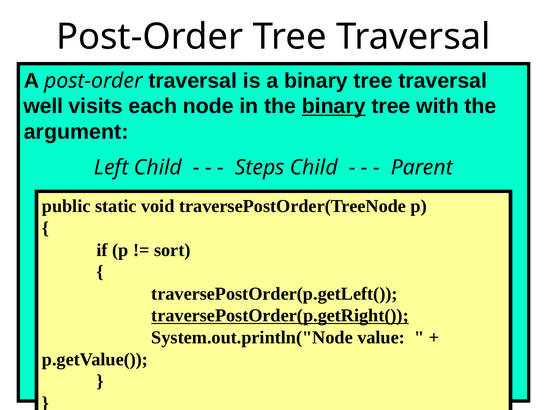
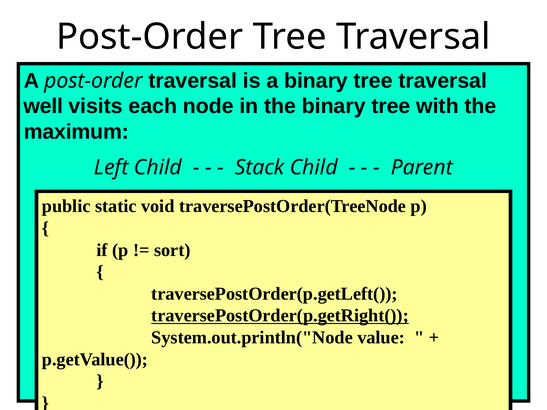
binary underline: present -> none (334, 106)
argument: argument -> maximum (76, 132)
Steps: Steps -> Stack (260, 168)
